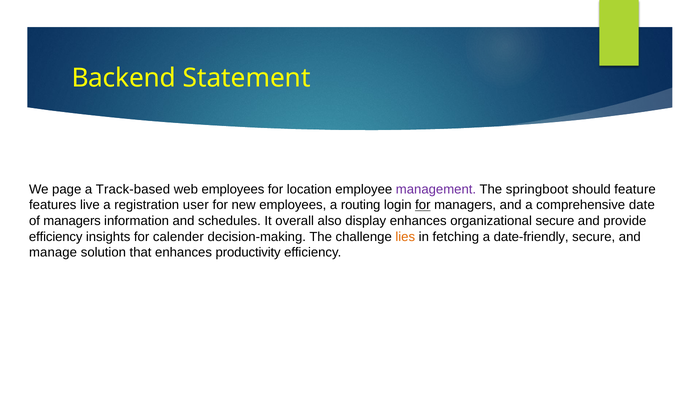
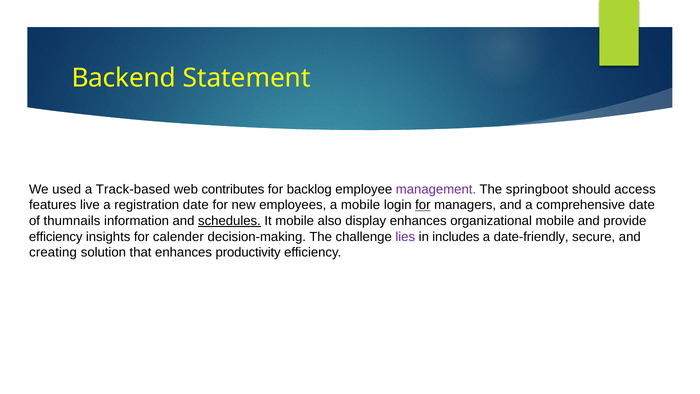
page: page -> used (67, 189)
web employees: employees -> contributes (233, 189)
location: location -> backlog (309, 189)
feature: feature -> access (635, 189)
registration user: user -> date (196, 205)
a routing: routing -> mobile (361, 205)
of managers: managers -> thumnails (72, 221)
schedules underline: none -> present (229, 221)
It overall: overall -> mobile (295, 221)
organizational secure: secure -> mobile (555, 221)
lies colour: orange -> purple (405, 237)
fetching: fetching -> includes (456, 237)
manage: manage -> creating (53, 252)
